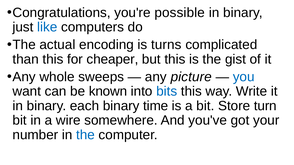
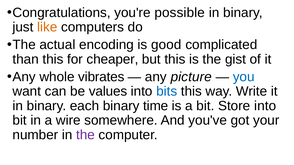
like colour: blue -> orange (47, 27)
turns: turns -> good (166, 45)
sweeps: sweeps -> vibrates (101, 77)
known: known -> values (108, 91)
Store turn: turn -> into (265, 106)
the colour: blue -> purple (85, 135)
